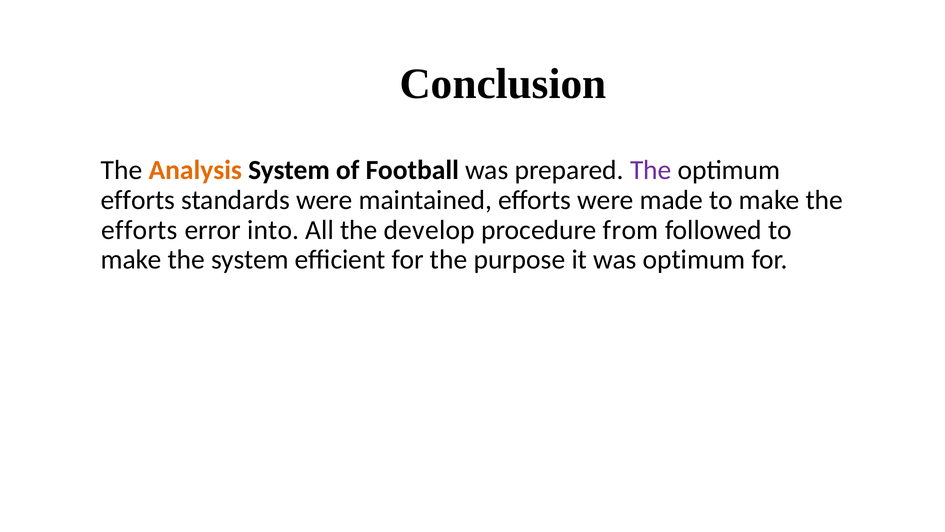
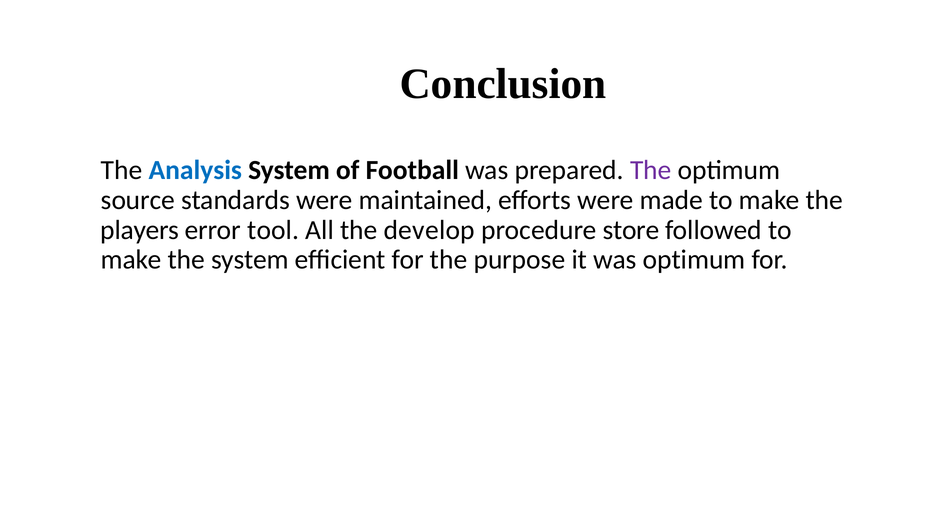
Analysis colour: orange -> blue (195, 170)
efforts: efforts -> source (138, 200)
efforts: efforts -> players (140, 230)
into: into -> tool (273, 230)
from: from -> store (631, 230)
